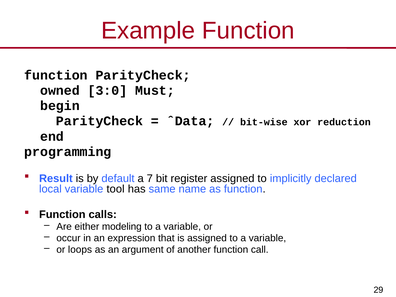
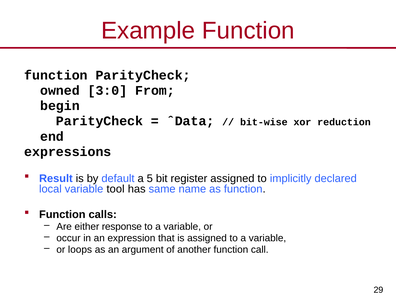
Must: Must -> From (155, 91)
programming: programming -> expressions (68, 152)
7: 7 -> 5 (150, 178)
modeling: modeling -> response (122, 227)
